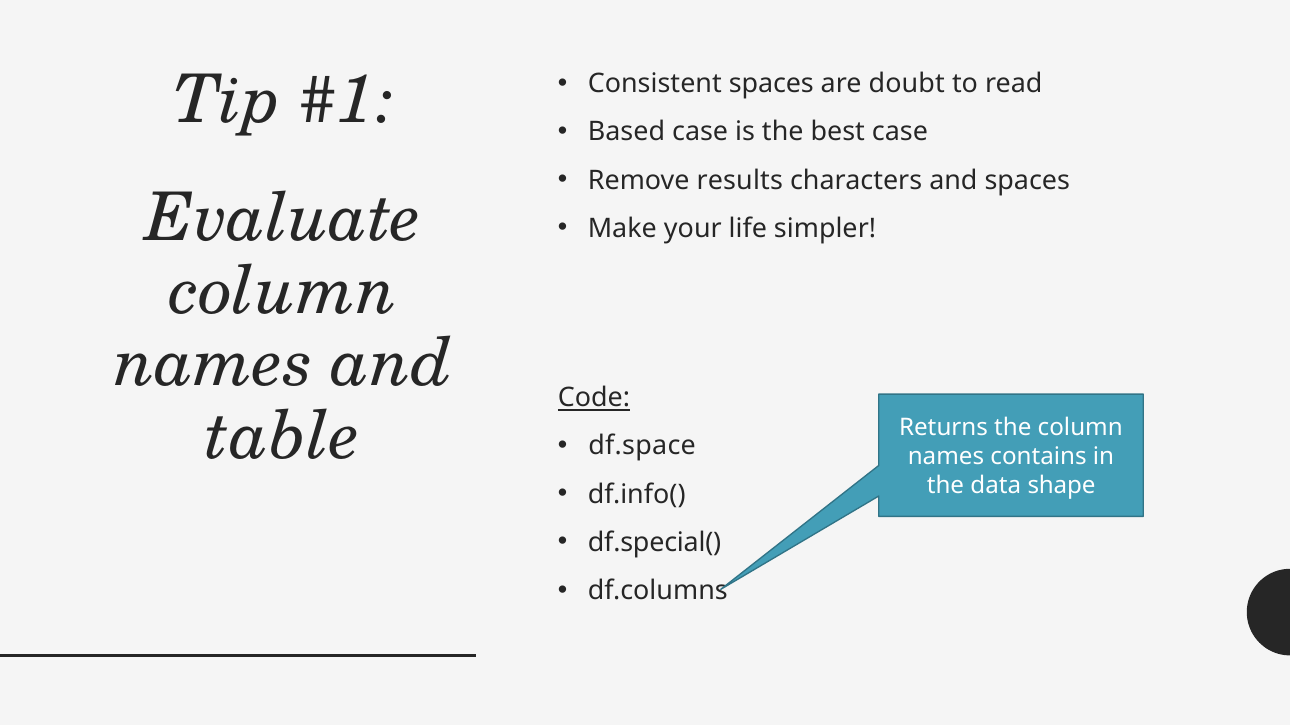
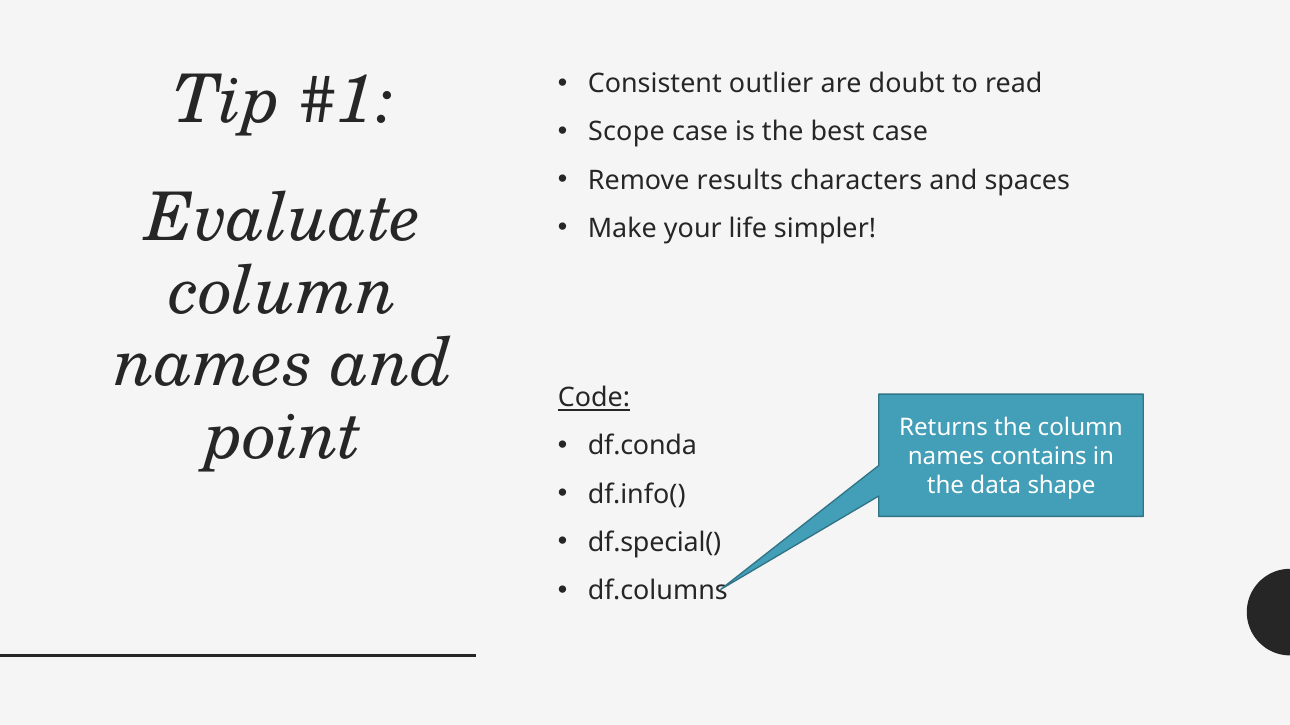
Consistent spaces: spaces -> outlier (771, 84)
Based: Based -> Scope (626, 132)
table: table -> point (284, 437)
df.space: df.space -> df.conda (642, 446)
